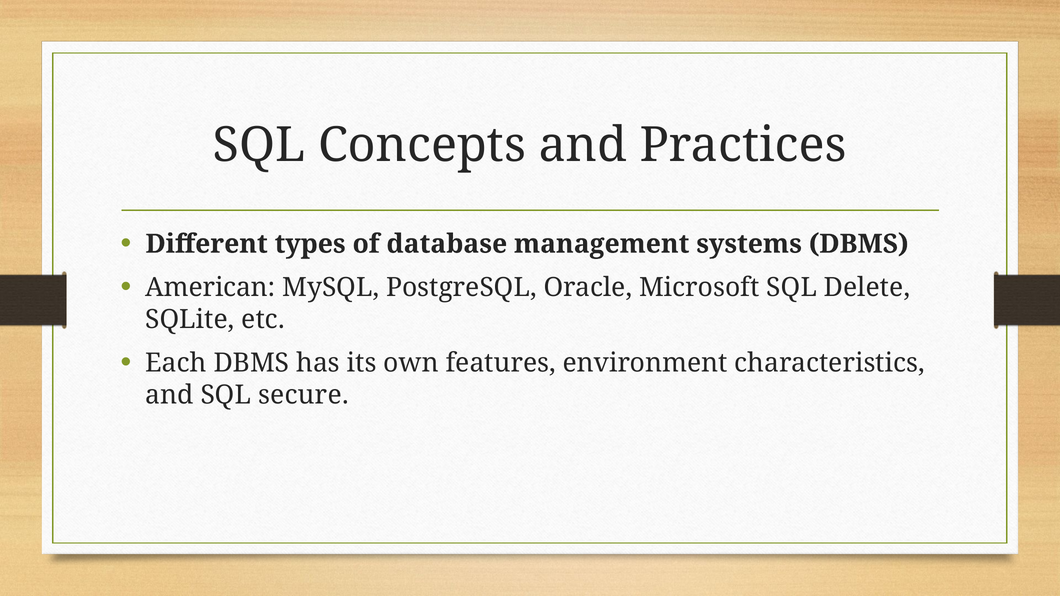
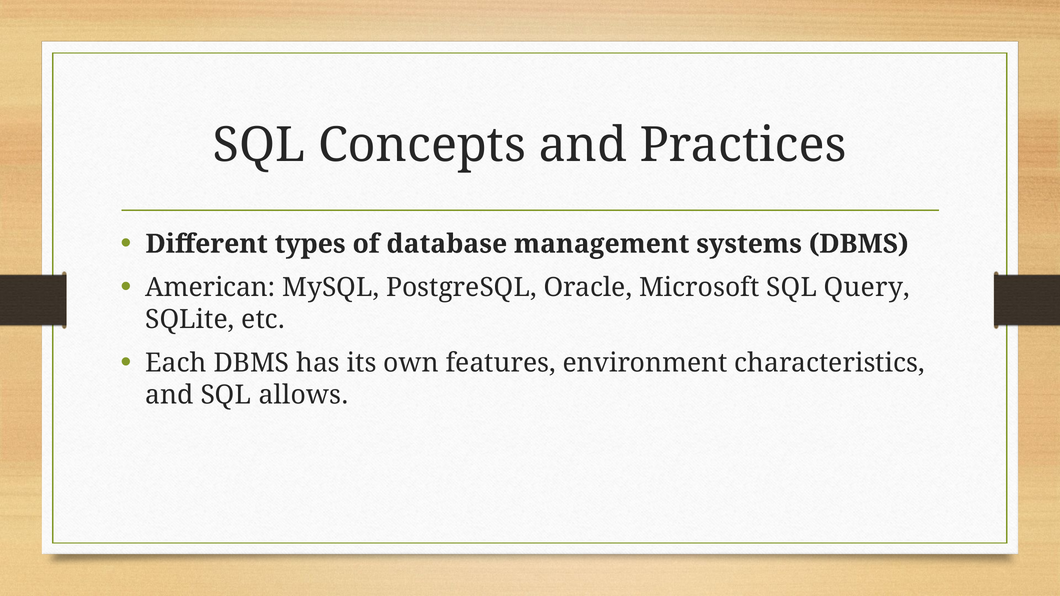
Delete: Delete -> Query (867, 288)
secure: secure -> allows (303, 395)
